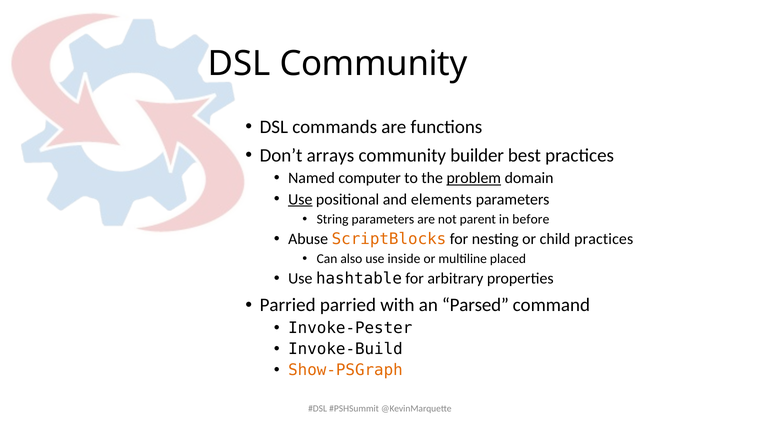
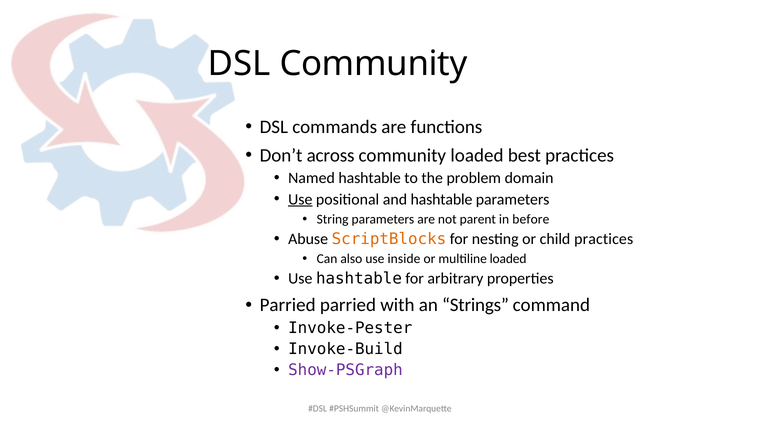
arrays: arrays -> across (331, 155)
community builder: builder -> loaded (477, 155)
Named computer: computer -> hashtable (370, 178)
problem underline: present -> none (474, 178)
and elements: elements -> hashtable (441, 199)
multiline placed: placed -> loaded (508, 258)
Parsed: Parsed -> Strings (475, 305)
Show-PSGraph colour: orange -> purple (345, 370)
